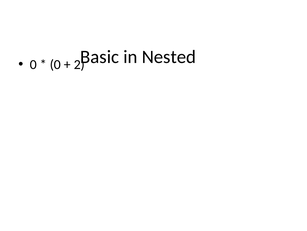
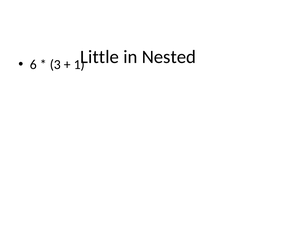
Basic: Basic -> Little (100, 57)
0: 0 -> 6 (33, 64)
0: 0 -> 3 (55, 64)
2: 2 -> 1 (79, 64)
